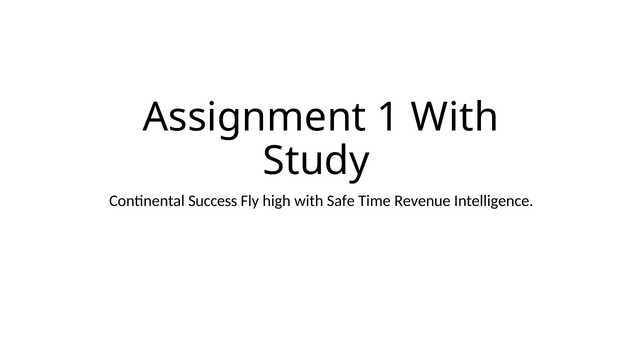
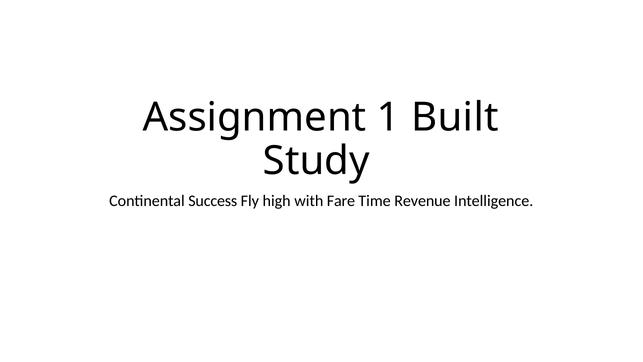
1 With: With -> Built (455, 117)
Safe: Safe -> Fare (341, 201)
